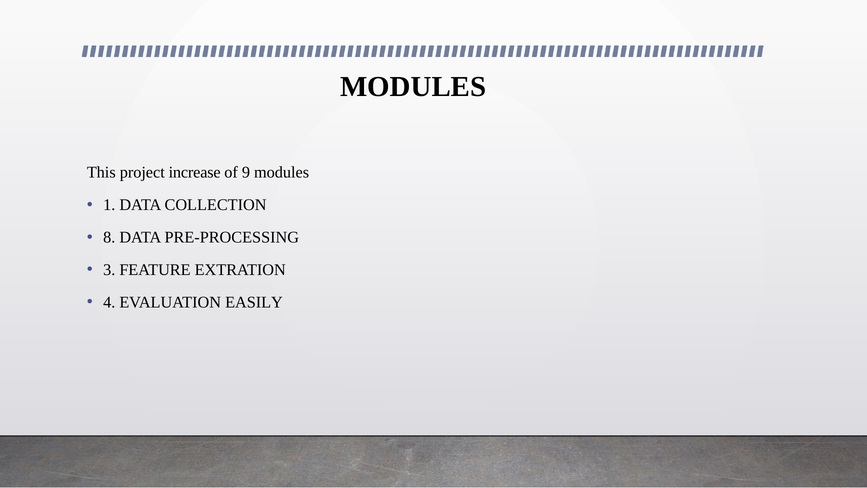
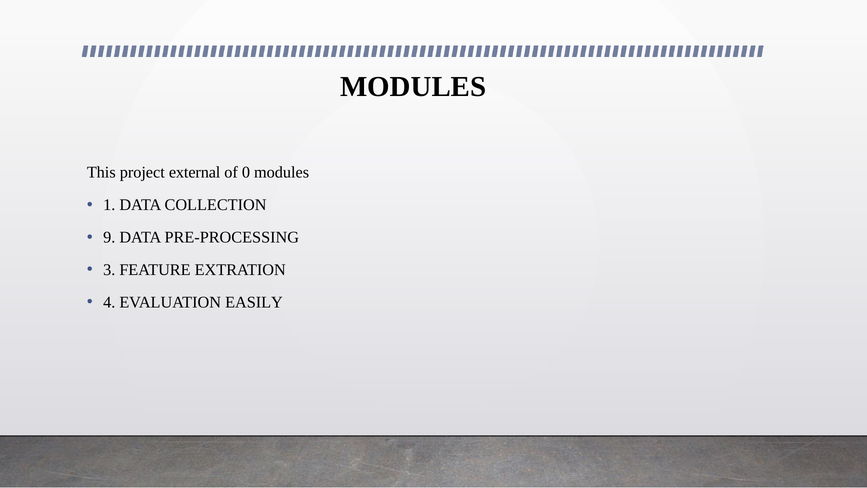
increase: increase -> external (195, 172)
9: 9 -> 0 (246, 172)
8: 8 -> 9 (109, 237)
